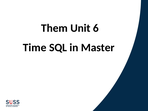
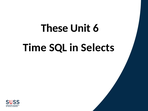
Them: Them -> These (54, 28)
Master: Master -> Selects (98, 48)
